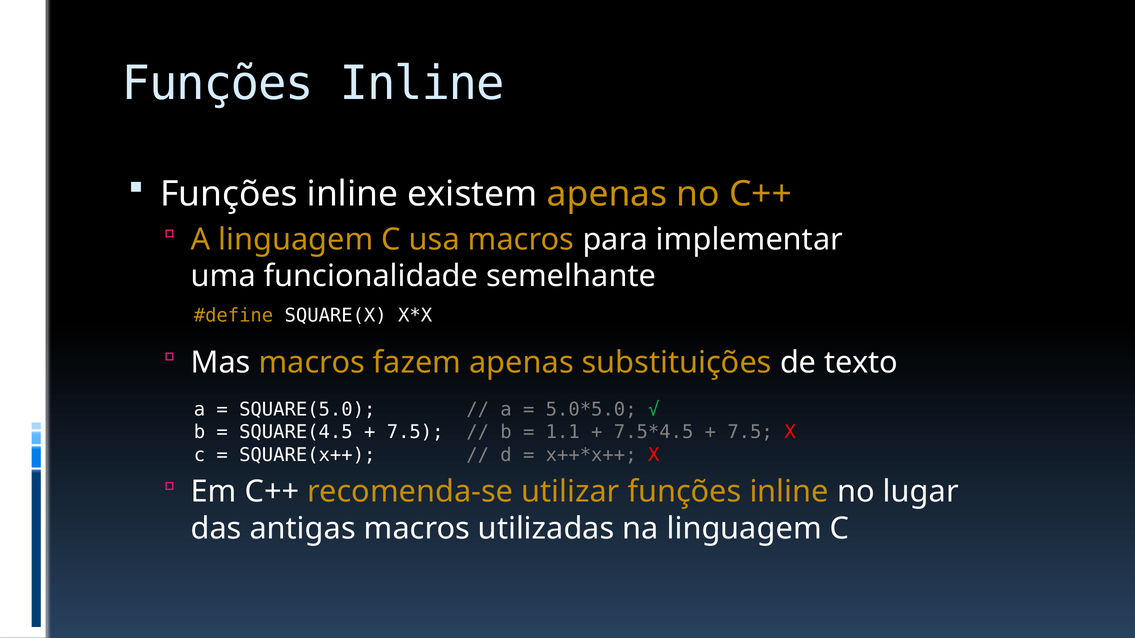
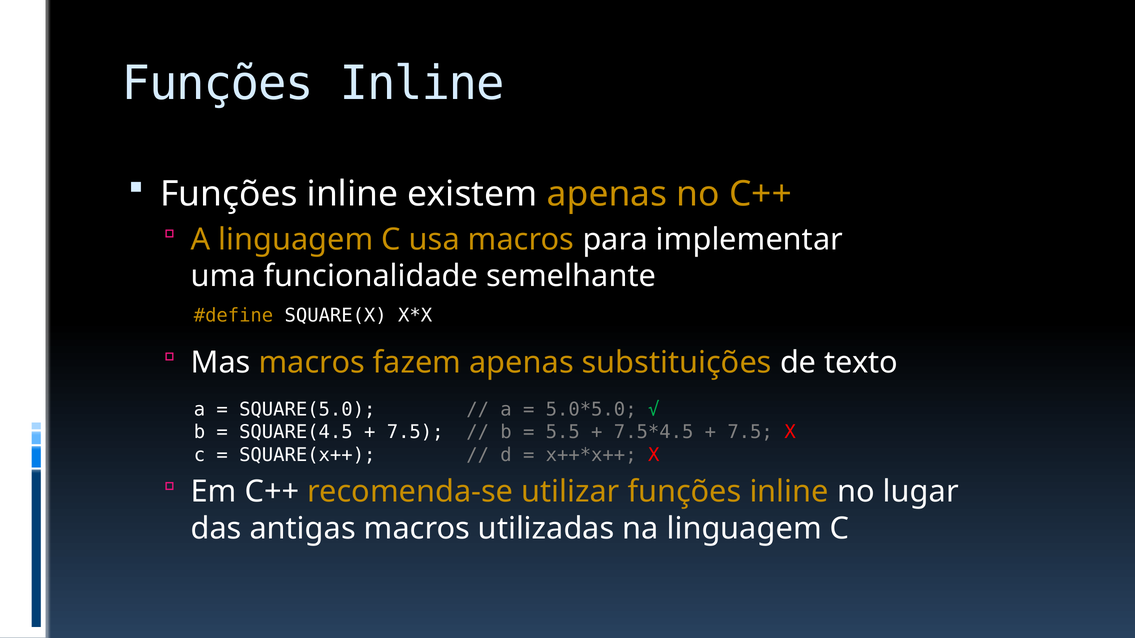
1.1: 1.1 -> 5.5 (563, 432)
